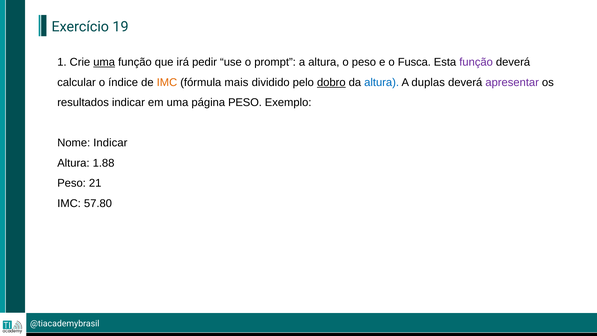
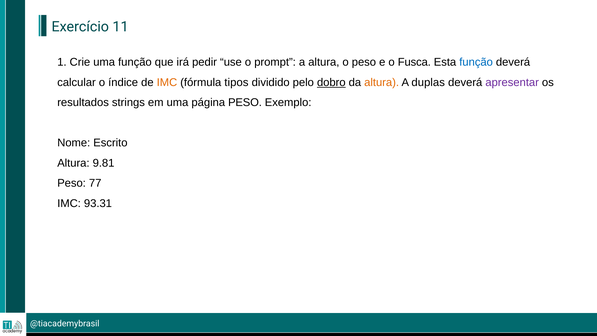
19: 19 -> 11 (121, 27)
uma underline: present -> none (104, 62)
função colour: purple -> blue (476, 62)
mais: mais -> tipos (236, 82)
altura colour: blue -> orange (382, 82)
resultados indicar: indicar -> strings (128, 103)
Nome Indicar: Indicar -> Escrito (110, 143)
1.88: 1.88 -> 9.81 (104, 163)
21: 21 -> 77 (95, 183)
57.80: 57.80 -> 93.31 (98, 203)
